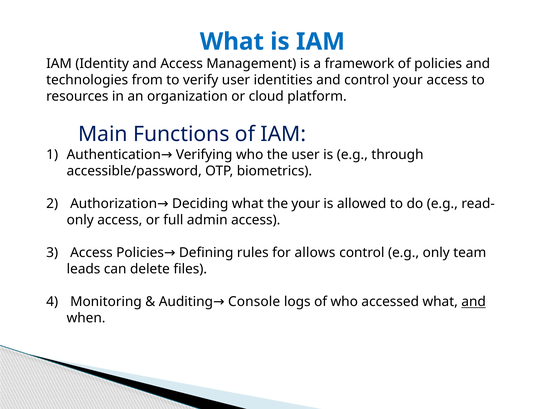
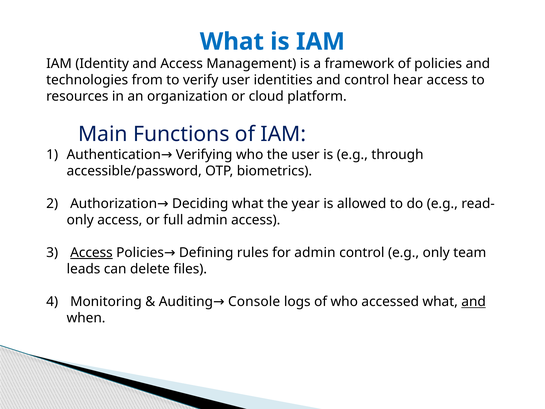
control your: your -> hear (408, 80)
the your: your -> year (306, 203)
Access underline: none -> present (91, 253)
for allows: allows -> admin (315, 253)
